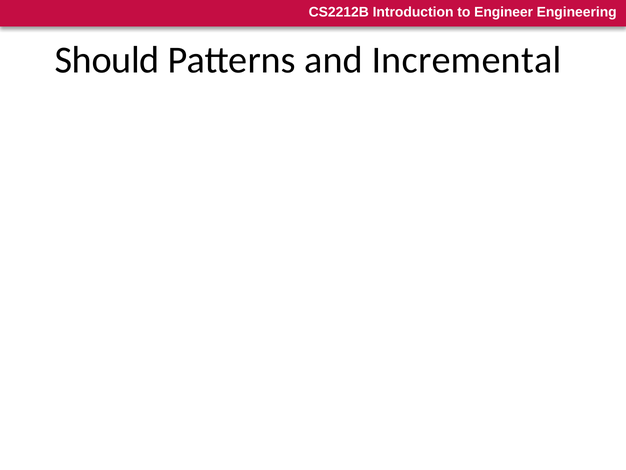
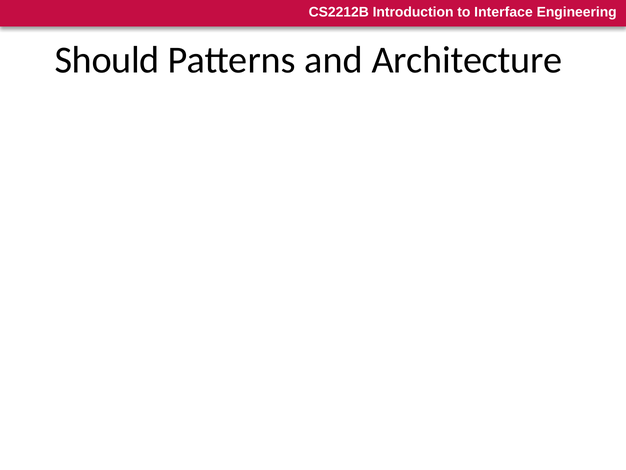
to Engineer: Engineer -> Interface (503, 12)
Incremental: Incremental -> Architecture (467, 60)
